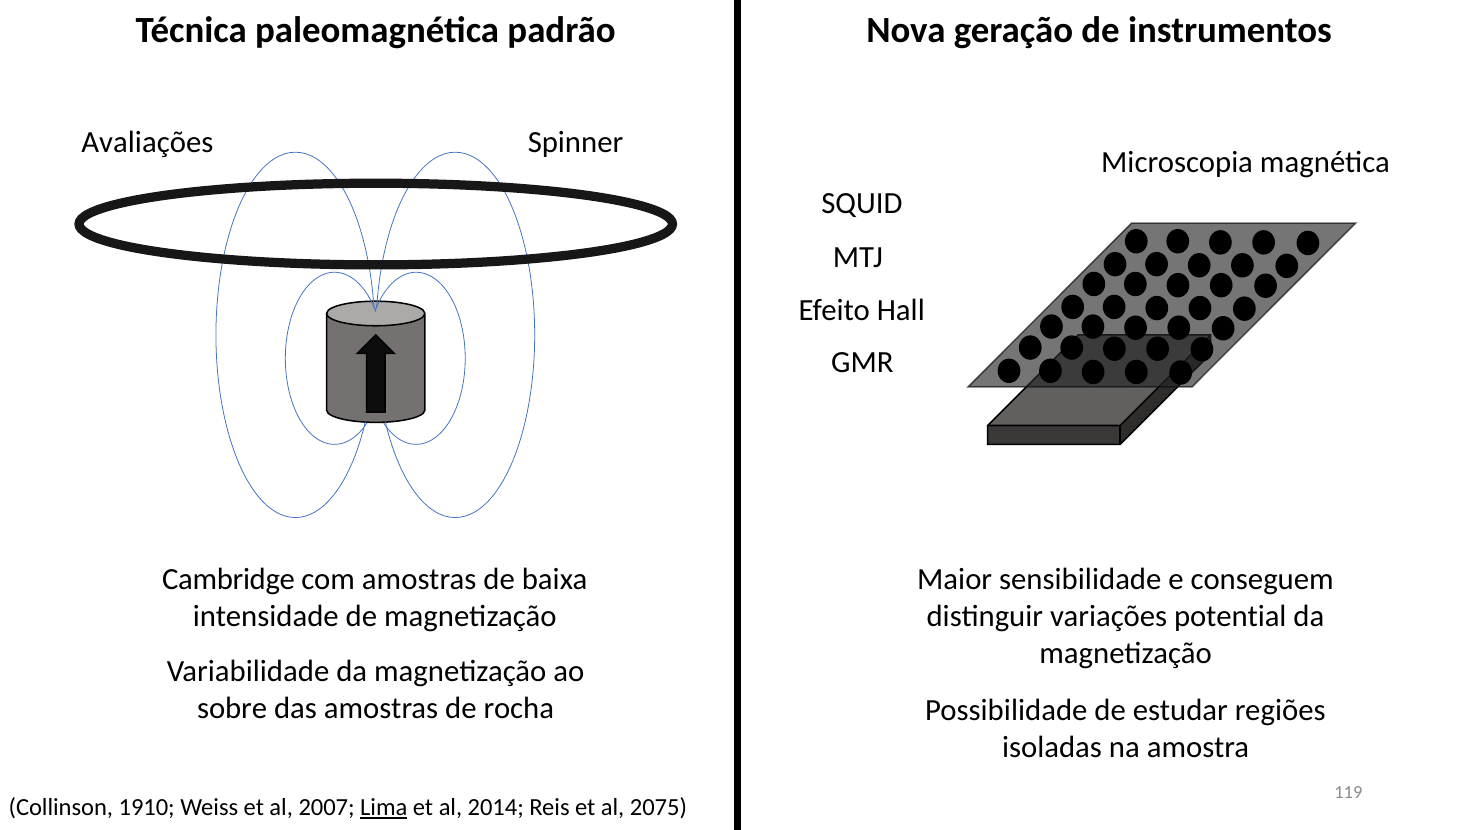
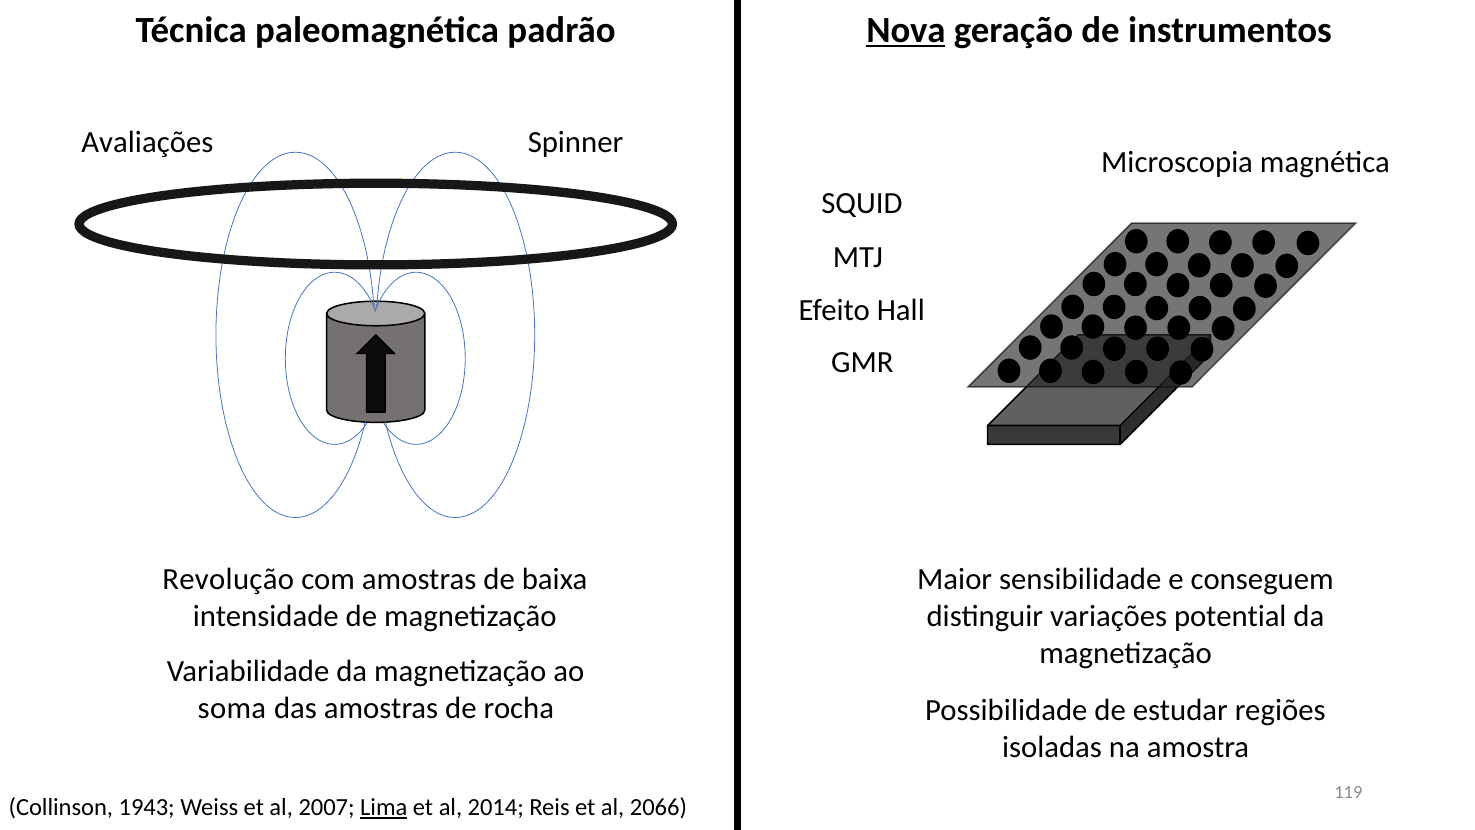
Nova underline: none -> present (906, 30)
Cambridge: Cambridge -> Revolução (228, 579)
sobre: sobre -> soma (232, 708)
1910: 1910 -> 1943 (147, 807)
2075: 2075 -> 2066 (658, 807)
